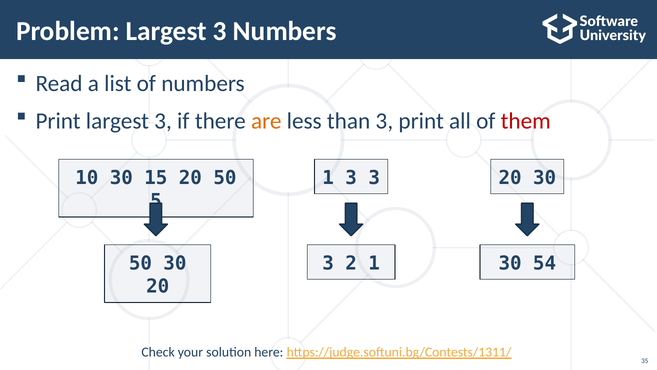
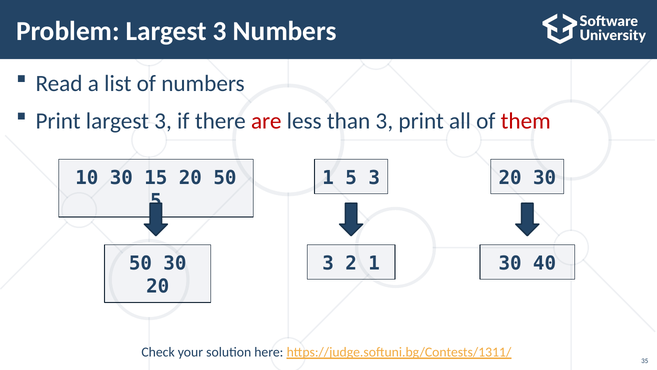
are colour: orange -> red (266, 121)
1 3: 3 -> 5 (351, 178)
54: 54 -> 40 (545, 263)
